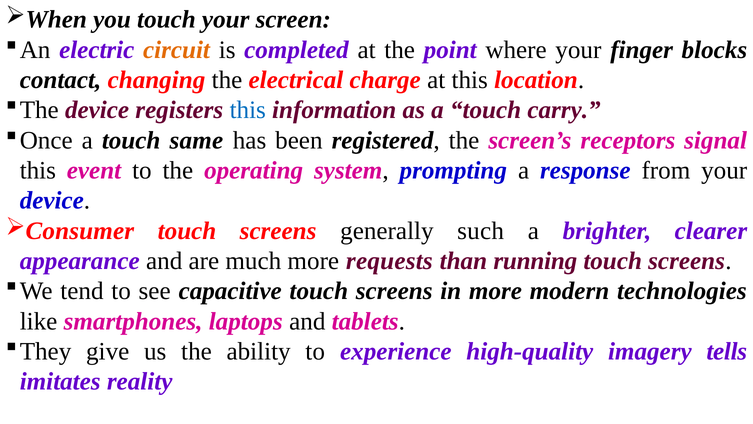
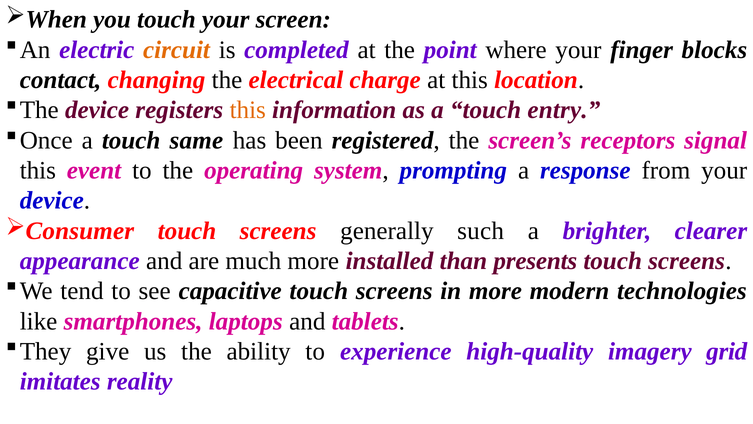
this colour: blue -> orange (248, 110)
carry: carry -> entry (564, 110)
requests: requests -> installed (389, 261)
running: running -> presents (535, 261)
tells: tells -> grid (727, 351)
